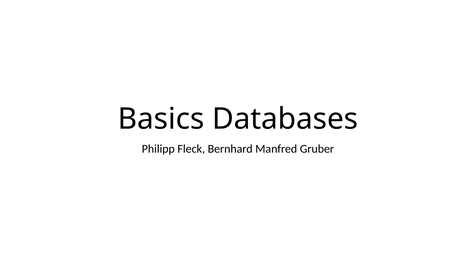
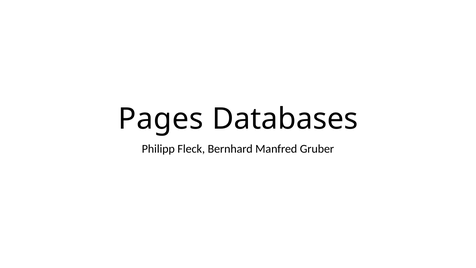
Basics: Basics -> Pages (161, 119)
